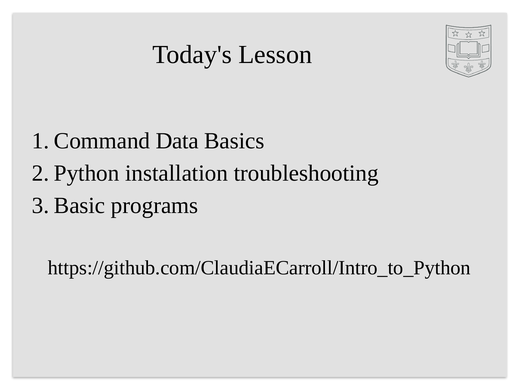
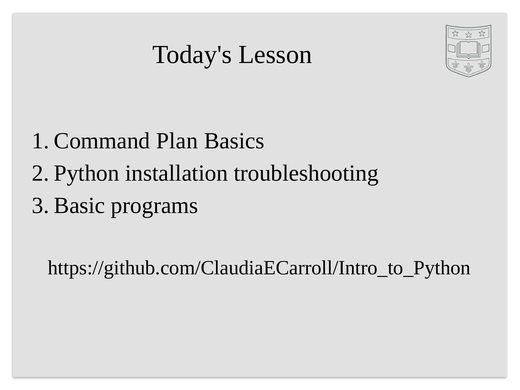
Data: Data -> Plan (177, 141)
